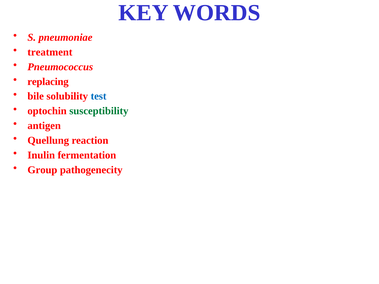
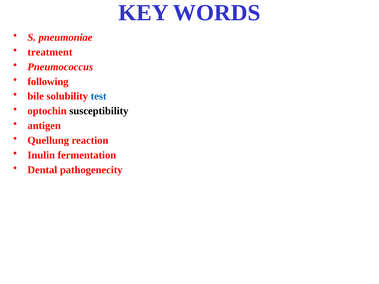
replacing: replacing -> following (48, 82)
susceptibility colour: green -> black (99, 111)
Group: Group -> Dental (42, 170)
